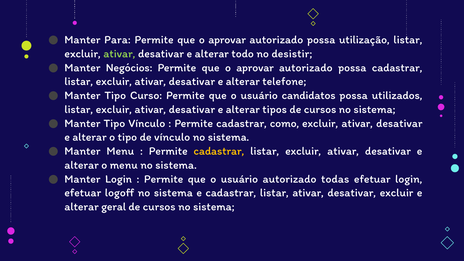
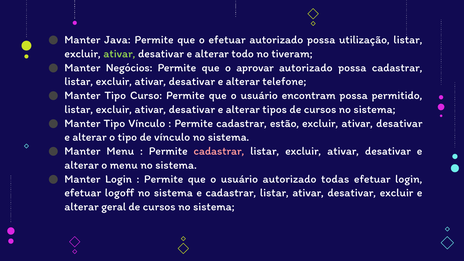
Para: Para -> Java (117, 40)
aprovar: aprovar -> efetuar (227, 40)
desistir: desistir -> tiveram (292, 54)
candidatos: candidatos -> encontram (309, 95)
utilizados: utilizados -> permitido (397, 95)
como: como -> estão (285, 123)
cadastrar colour: yellow -> pink (219, 151)
